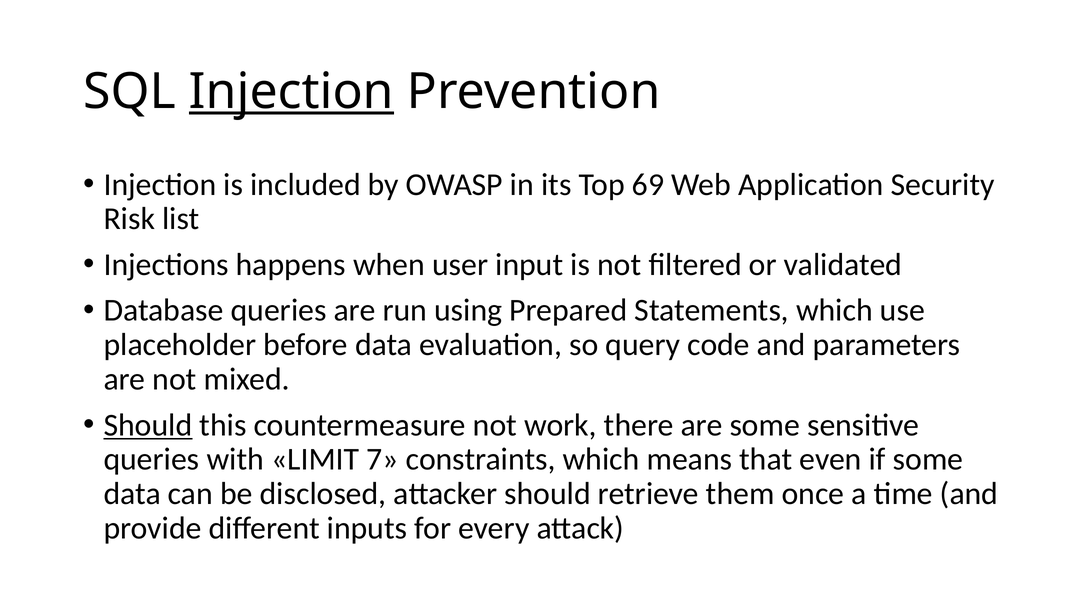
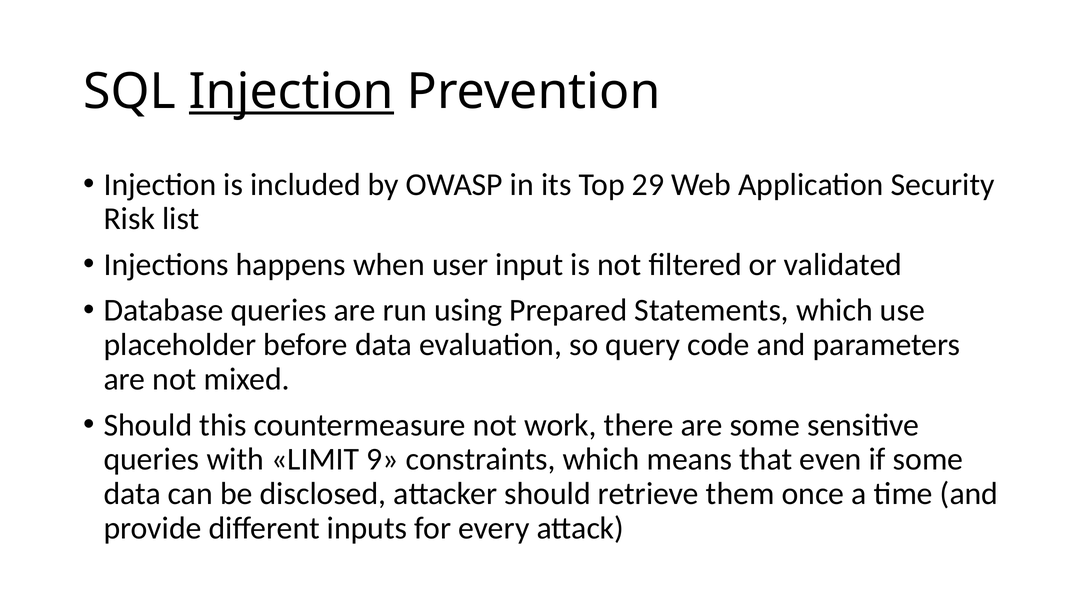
69: 69 -> 29 (648, 184)
Should underline: present -> none (148, 425)
7: 7 -> 9 (383, 459)
